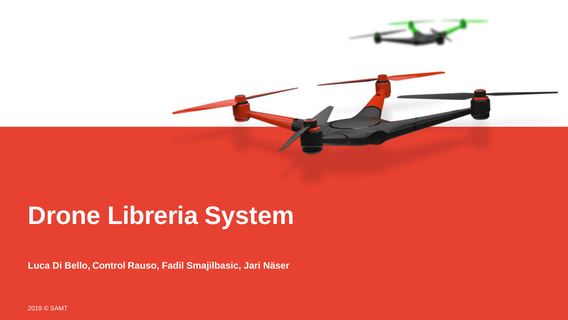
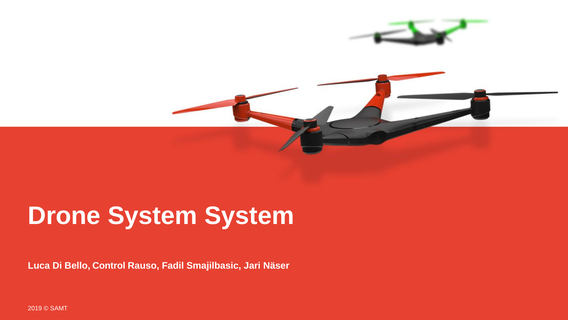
Drone Libreria: Libreria -> System (153, 215)
